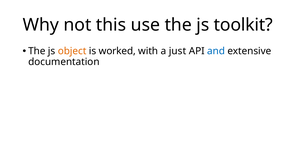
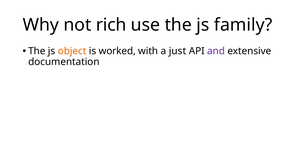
this: this -> rich (111, 25)
toolkit: toolkit -> family (243, 25)
and colour: blue -> purple (216, 51)
